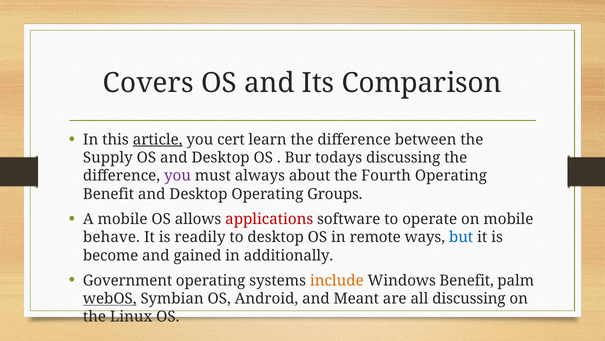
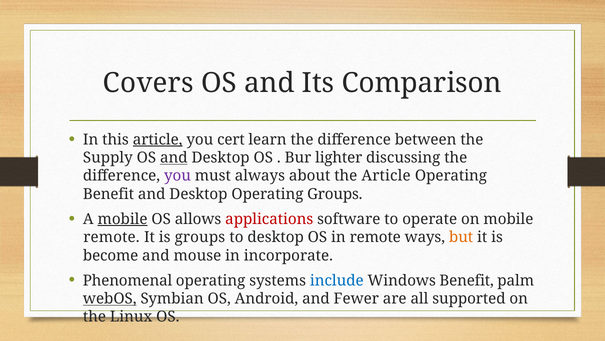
and underline: none -> present (174, 157)
todays: todays -> lighter (339, 157)
the Fourth: Fourth -> Article (386, 176)
mobile underline: none -> present (123, 219)
behave: behave -> remote (111, 237)
is readily: readily -> groups (200, 237)
but colour: blue -> orange (461, 237)
gained: gained -> mouse (197, 255)
additionally: additionally -> incorporate (288, 255)
Government: Government -> Phenomenal (128, 280)
include colour: orange -> blue (337, 280)
Meant: Meant -> Fewer (356, 298)
all discussing: discussing -> supported (469, 298)
